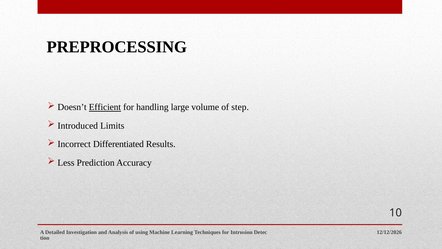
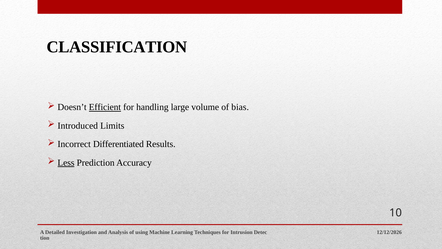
PREPROCESSING: PREPROCESSING -> CLASSIFICATION (117, 47)
step: step -> bias (240, 107)
Less underline: none -> present (66, 162)
